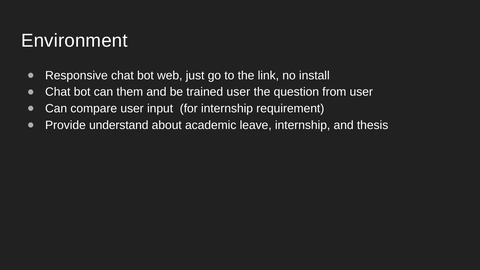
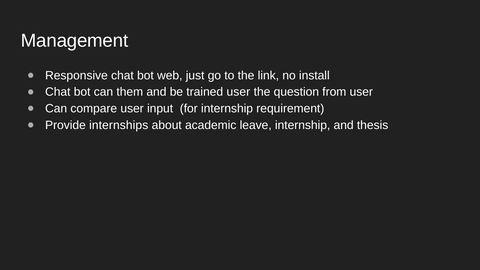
Environment: Environment -> Management (75, 41)
understand: understand -> internships (119, 125)
